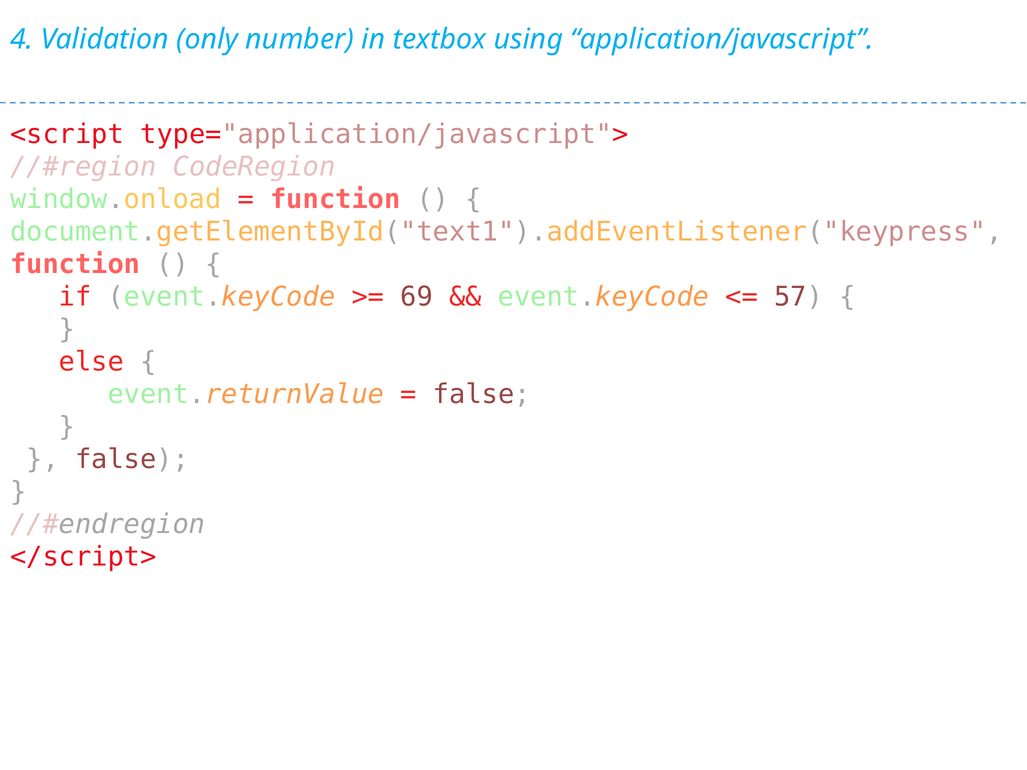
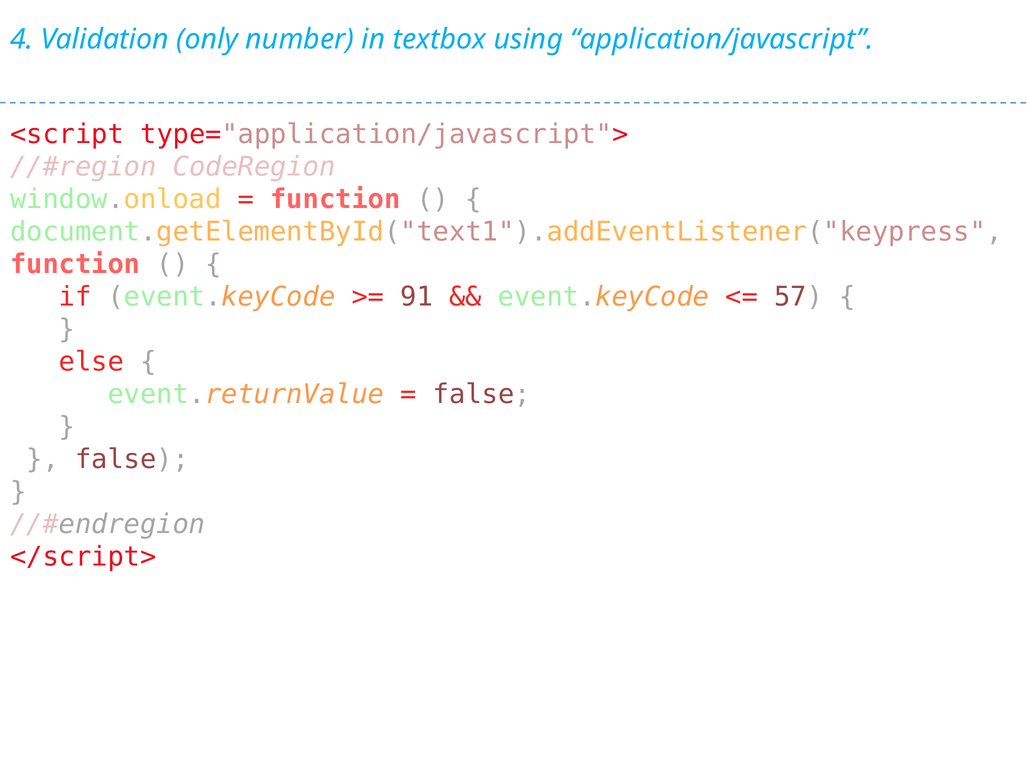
69: 69 -> 91 (417, 297)
